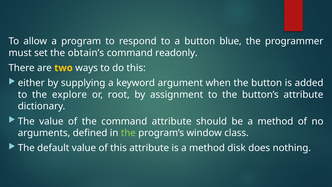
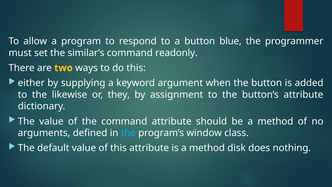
obtain’s: obtain’s -> similar’s (86, 53)
explore: explore -> likewise (70, 94)
root: root -> they (119, 94)
the colour: light green -> light blue (128, 133)
